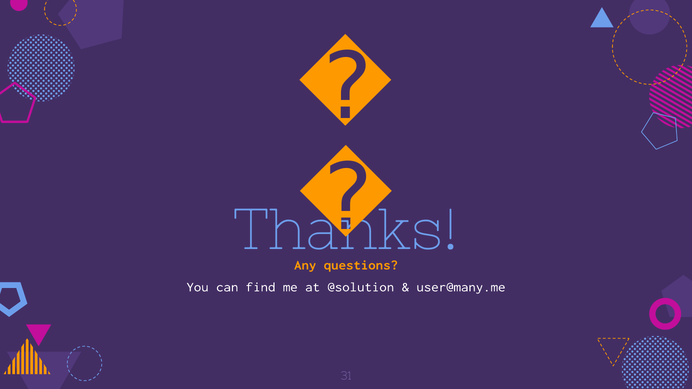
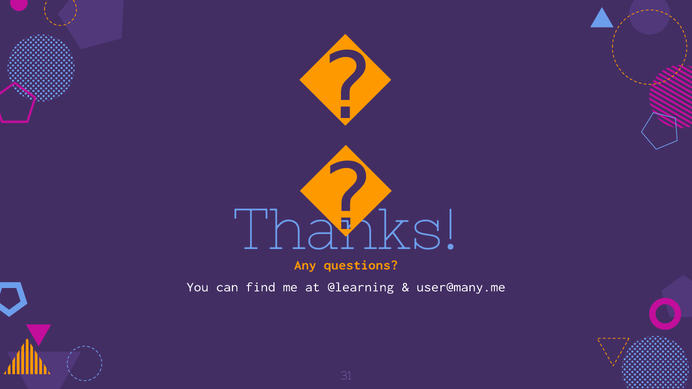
@solution: @solution -> @learning (361, 287)
